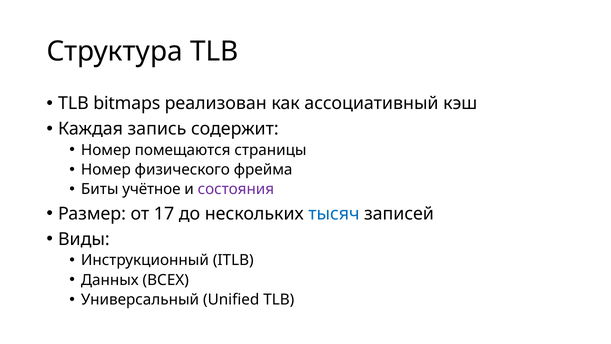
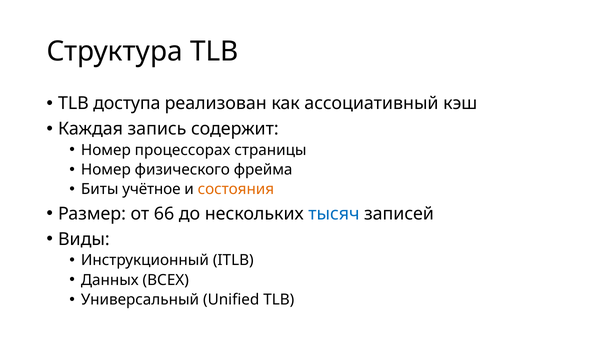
bitmaps: bitmaps -> доступа (127, 103)
помещаются: помещаются -> процессорах (183, 150)
состояния colour: purple -> orange (236, 189)
17: 17 -> 66 (164, 213)
